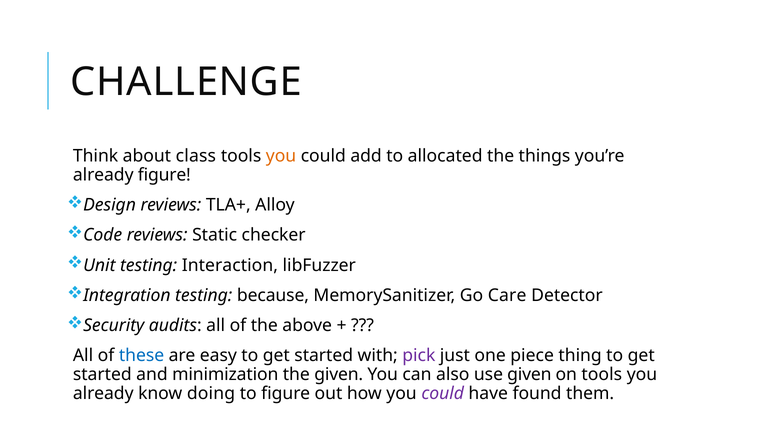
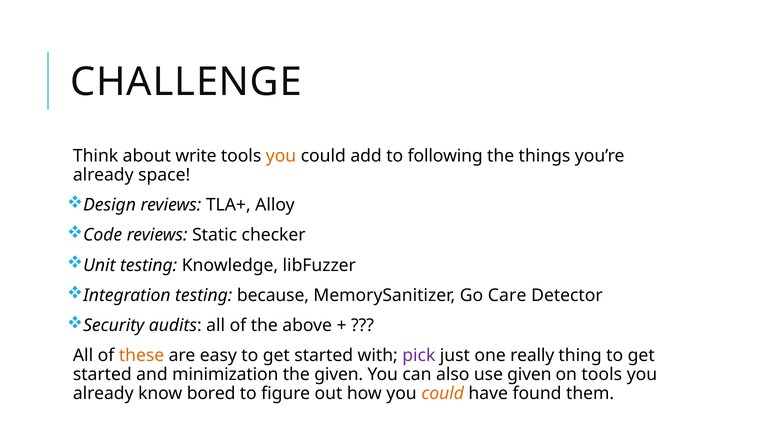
class: class -> write (196, 156)
allocated: allocated -> following (445, 156)
already figure: figure -> space (164, 175)
Interaction: Interaction -> Knowledge (230, 265)
these colour: blue -> orange (142, 356)
piece: piece -> really (532, 356)
doing: doing -> bored (211, 393)
could colour: purple -> orange (443, 393)
